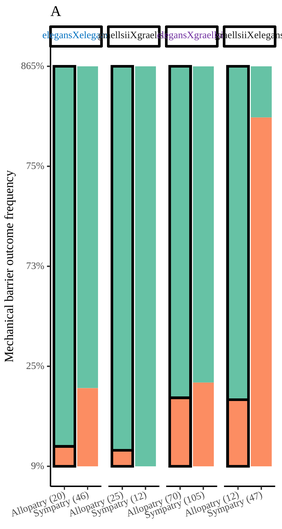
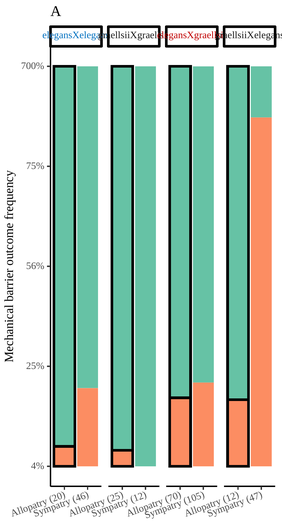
elegansXgraellsii colour: purple -> red (192, 35)
865%: 865% -> 700% (33, 66)
73%: 73% -> 56% (35, 266)
9%: 9% -> 4% (38, 466)
